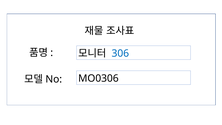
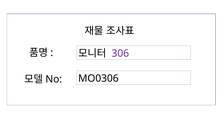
306 colour: blue -> purple (120, 53)
